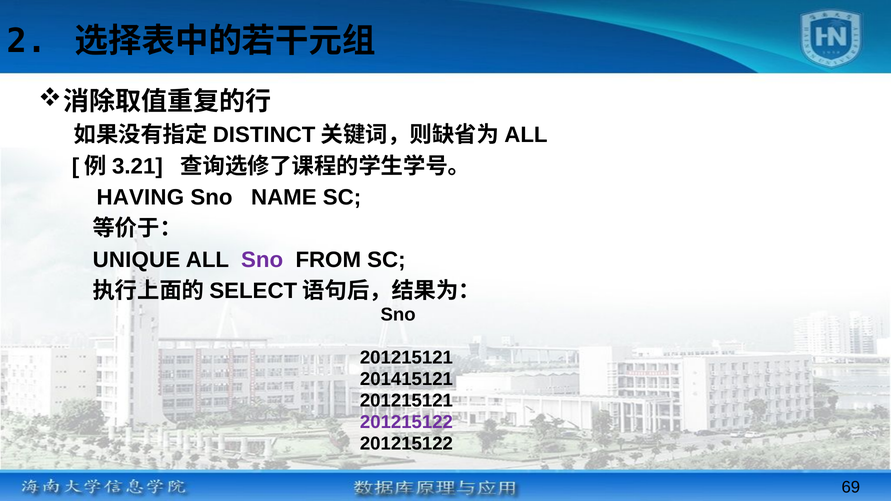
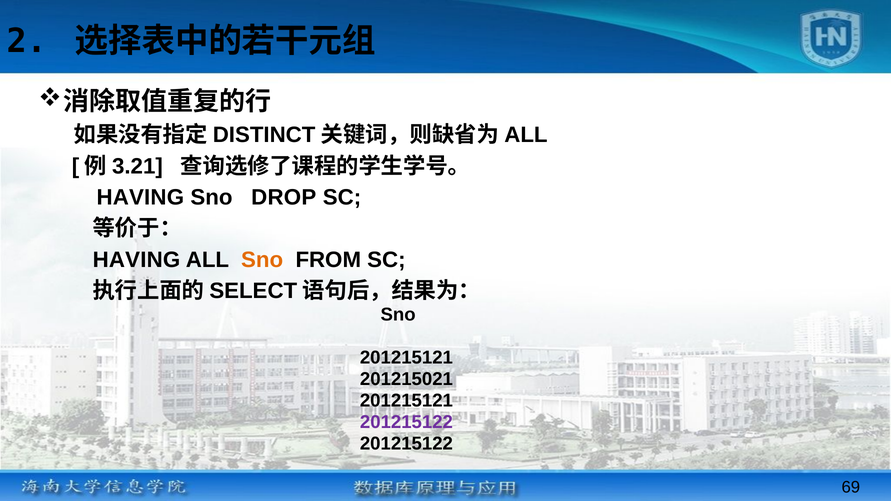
NAME: NAME -> DROP (284, 197)
UNIQUE: UNIQUE -> HAVING (136, 260)
Sno colour: purple -> orange (262, 260)
201415121: 201415121 -> 201215021 (406, 379)
